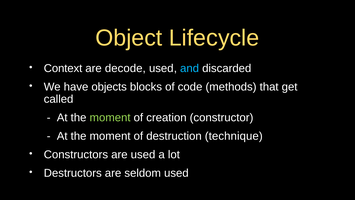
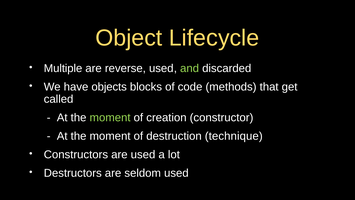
Context: Context -> Multiple (63, 68)
decode: decode -> reverse (125, 68)
and colour: light blue -> light green (190, 68)
